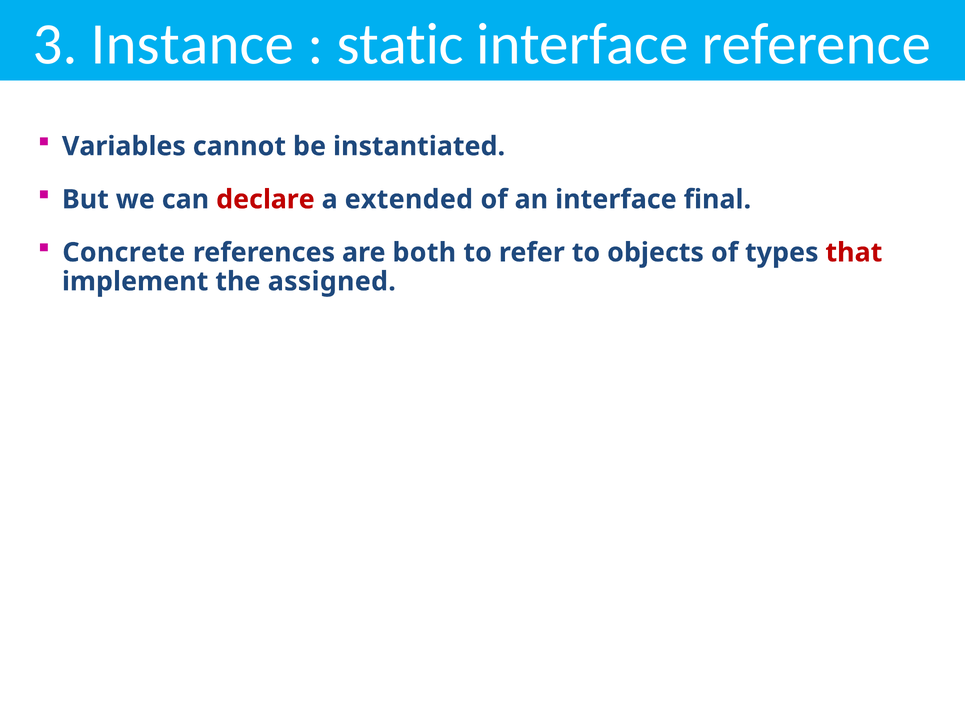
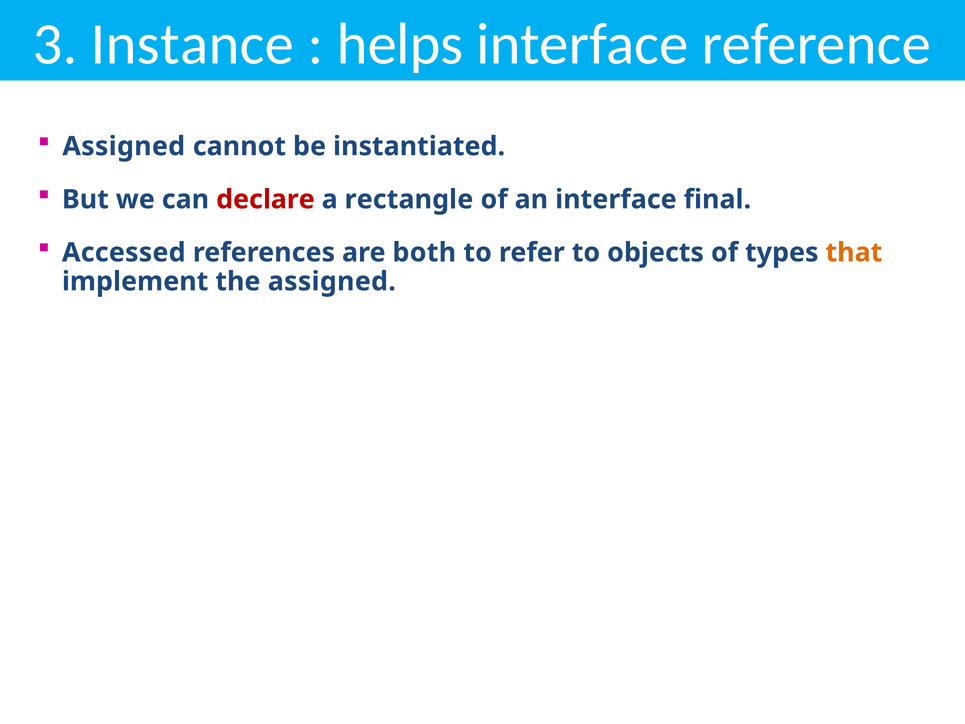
static: static -> helps (400, 44)
Variables: Variables -> Assigned (124, 146)
extended: extended -> rectangle (409, 199)
Concrete: Concrete -> Accessed (124, 252)
that colour: red -> orange (854, 252)
